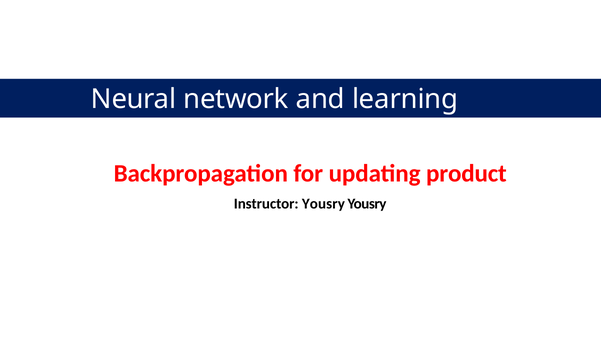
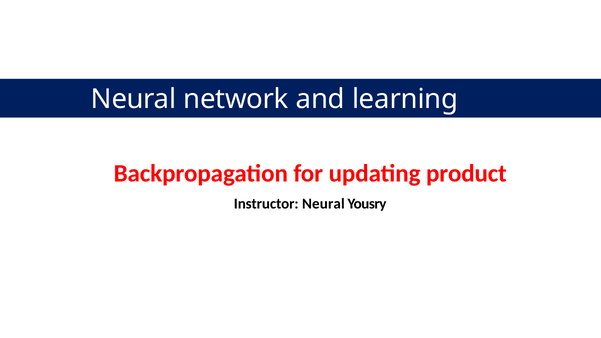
Instructor Yousry: Yousry -> Neural (323, 204)
